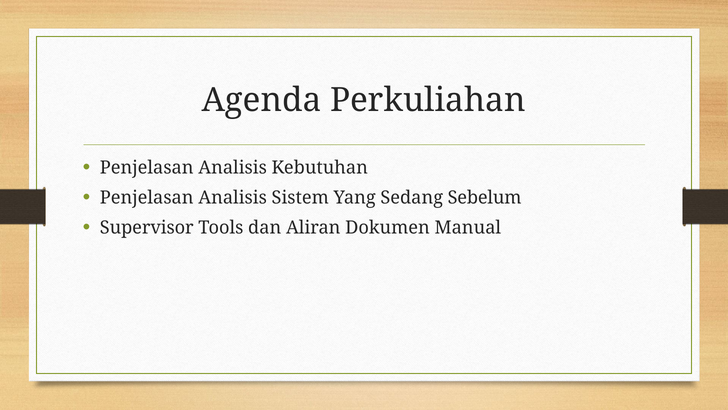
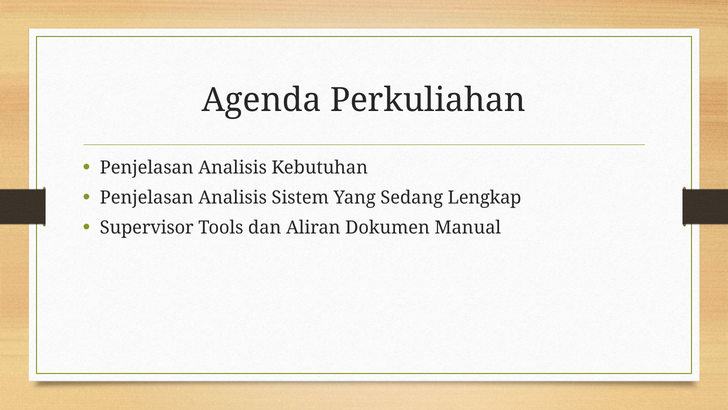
Sebelum: Sebelum -> Lengkap (485, 198)
